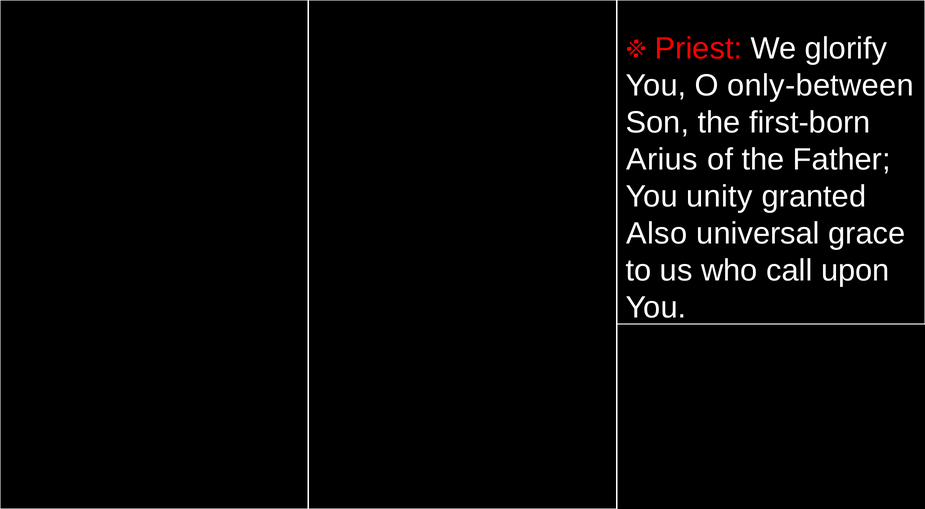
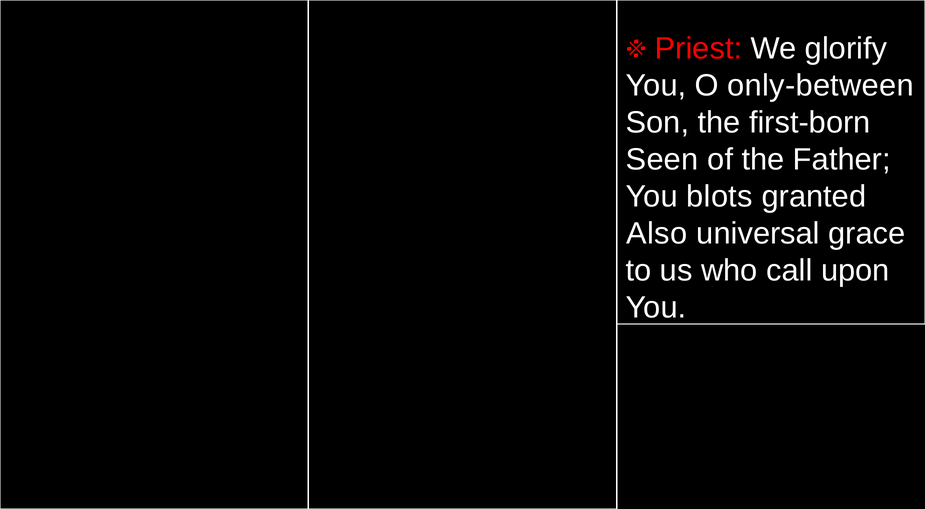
Arius: Arius -> Seen (662, 159)
unity: unity -> blots (720, 196)
